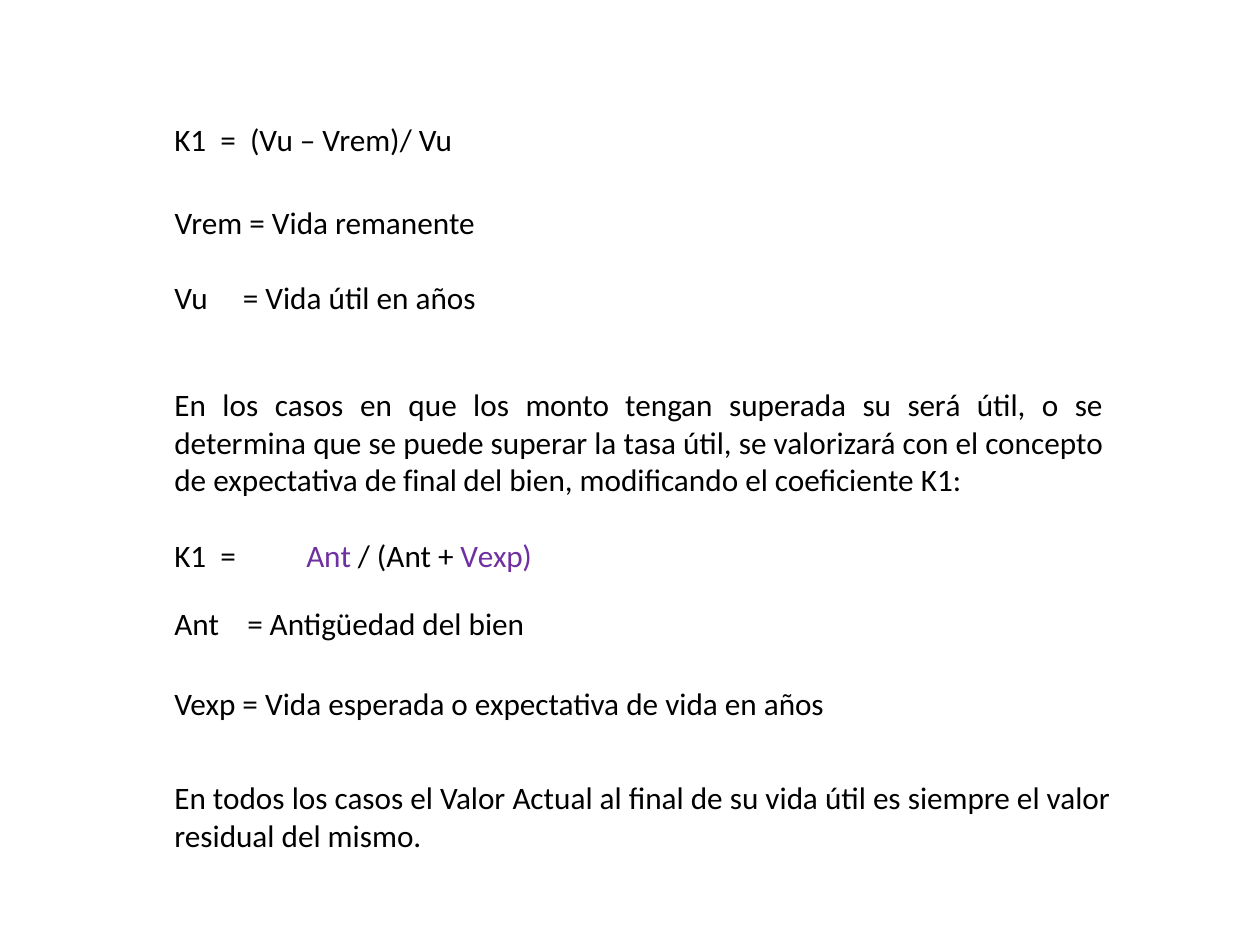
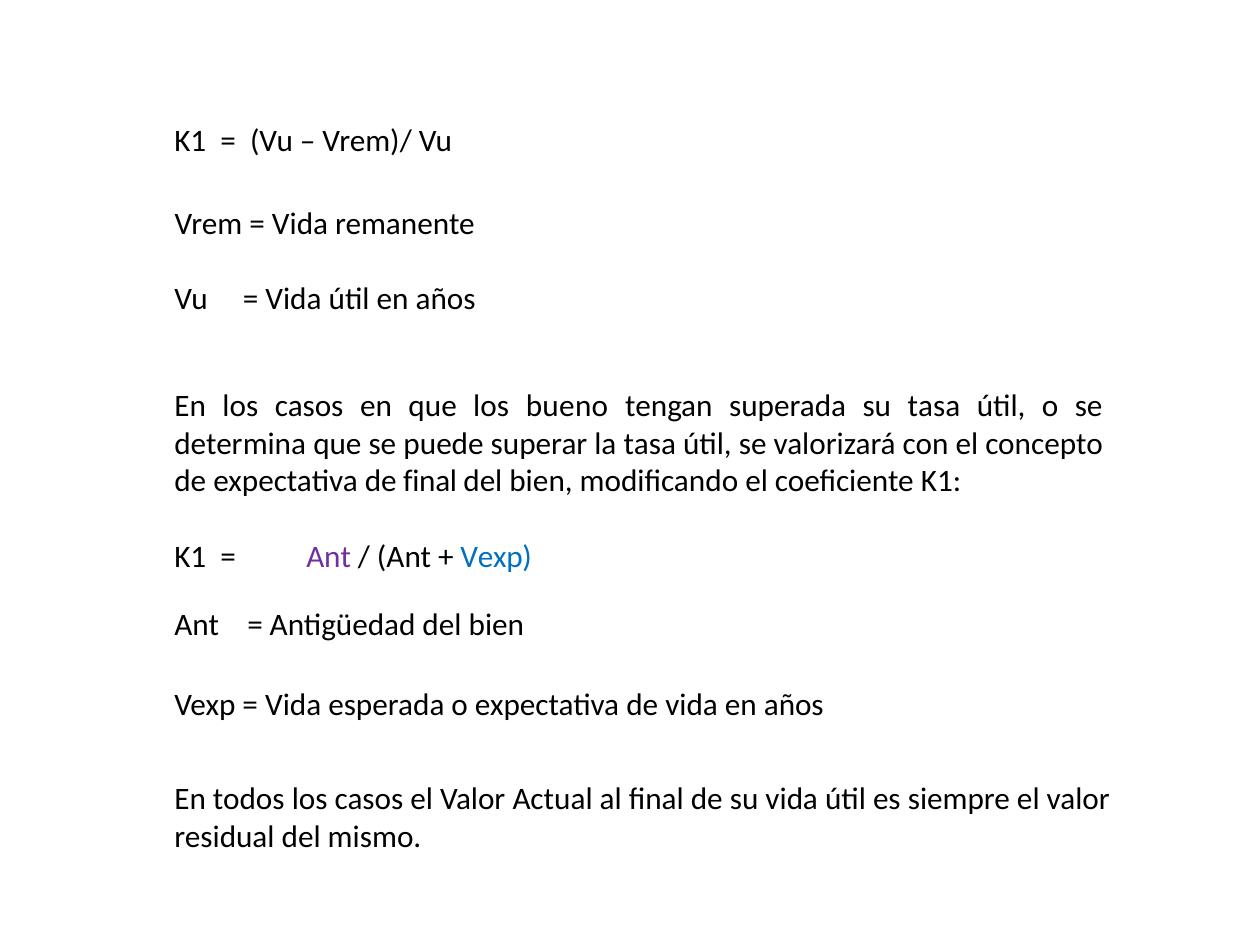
monto: monto -> bueno (567, 407)
su será: será -> tasa (934, 407)
Vexp colour: purple -> blue (496, 557)
